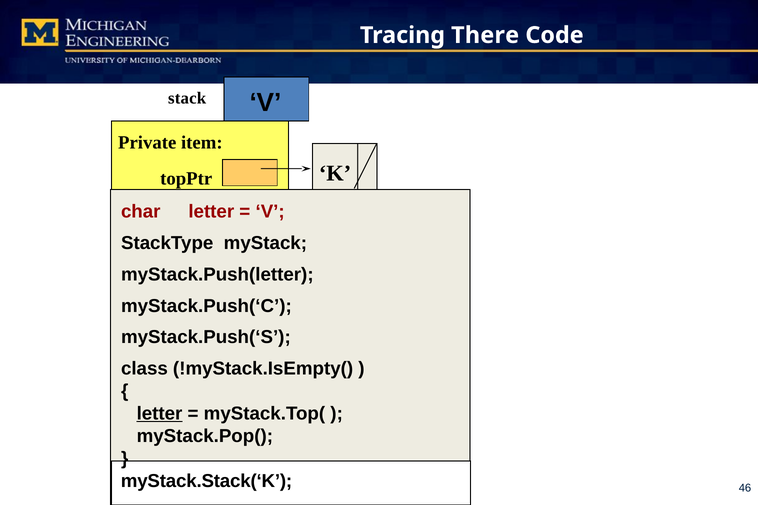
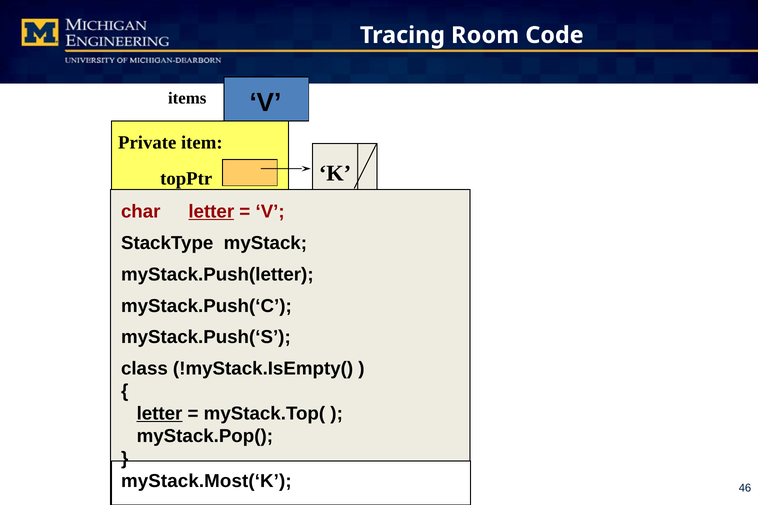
There: There -> Room (485, 35)
stack: stack -> items (187, 98)
letter underline: none -> present (211, 212)
myStack.Stack(‘K: myStack.Stack(‘K -> myStack.Most(‘K (206, 481)
